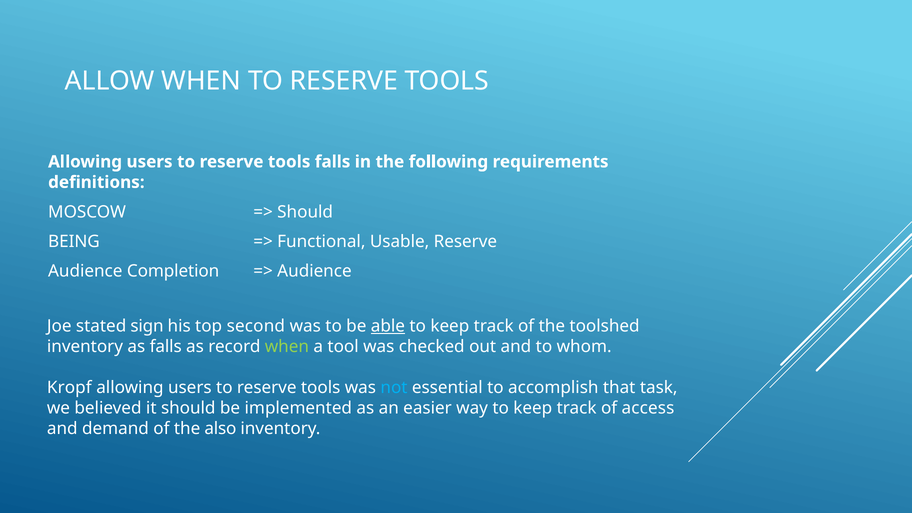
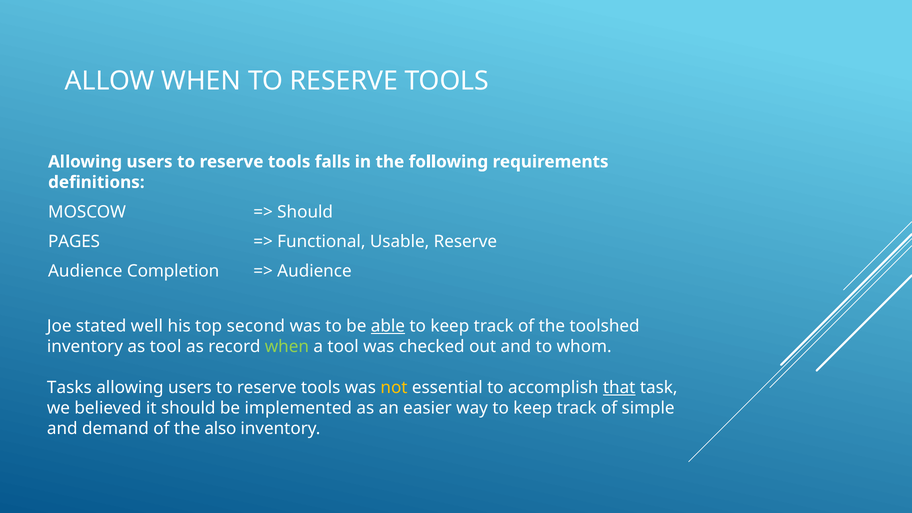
BEING: BEING -> PAGES (74, 242)
sign: sign -> well (147, 326)
as falls: falls -> tool (166, 347)
Kropf: Kropf -> Tasks (69, 388)
not colour: light blue -> yellow (394, 388)
that underline: none -> present (619, 388)
access: access -> simple (648, 408)
